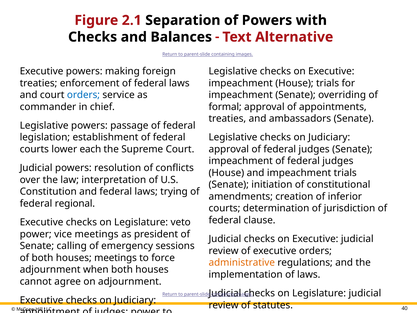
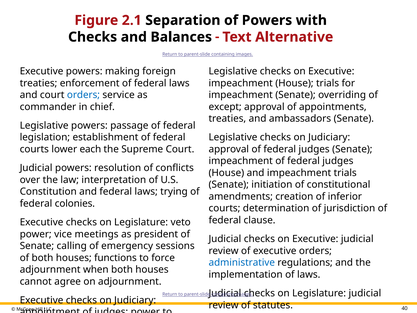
formal: formal -> except (225, 107)
regional: regional -> colonies (75, 203)
houses meetings: meetings -> functions (116, 258)
administrative colour: orange -> blue (242, 262)
